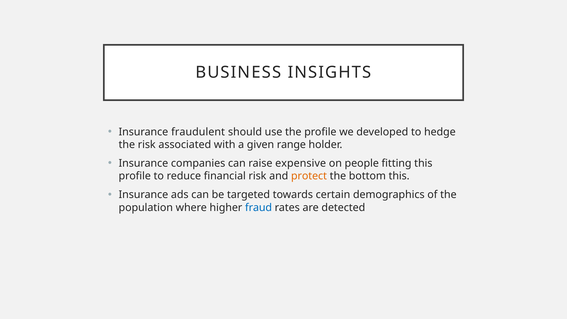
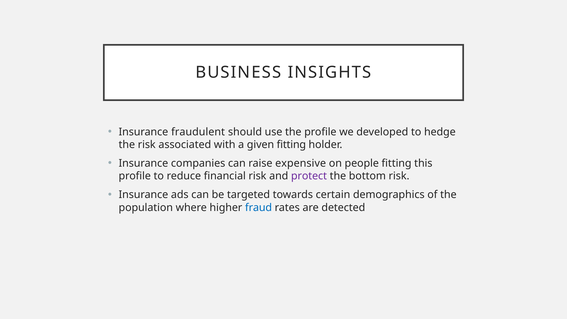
given range: range -> fitting (291, 145)
protect colour: orange -> purple (309, 176)
bottom this: this -> risk (399, 176)
